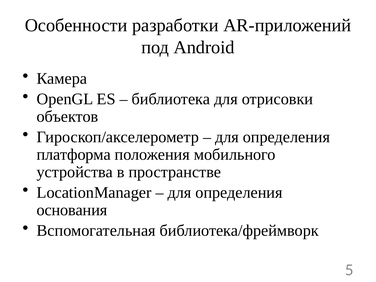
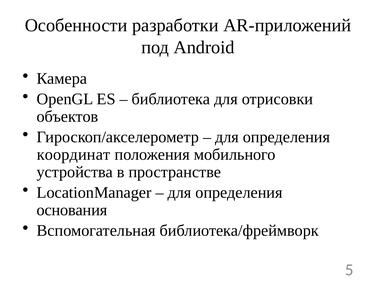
платформа: платформа -> координат (74, 155)
